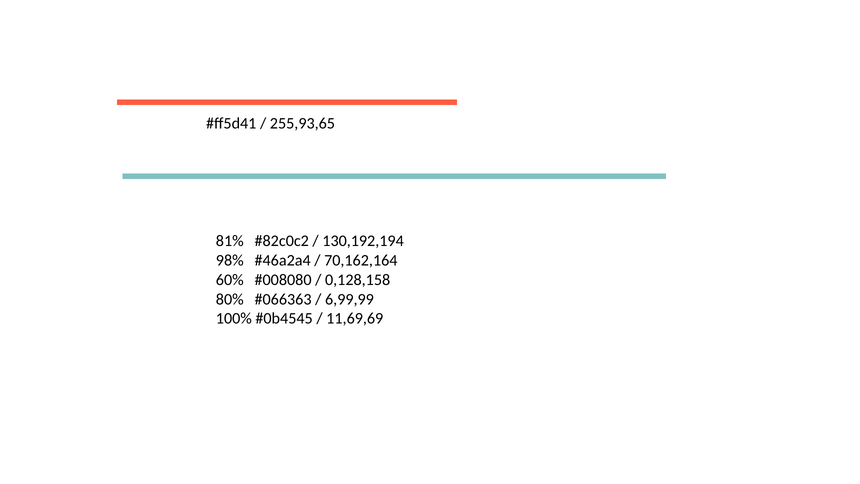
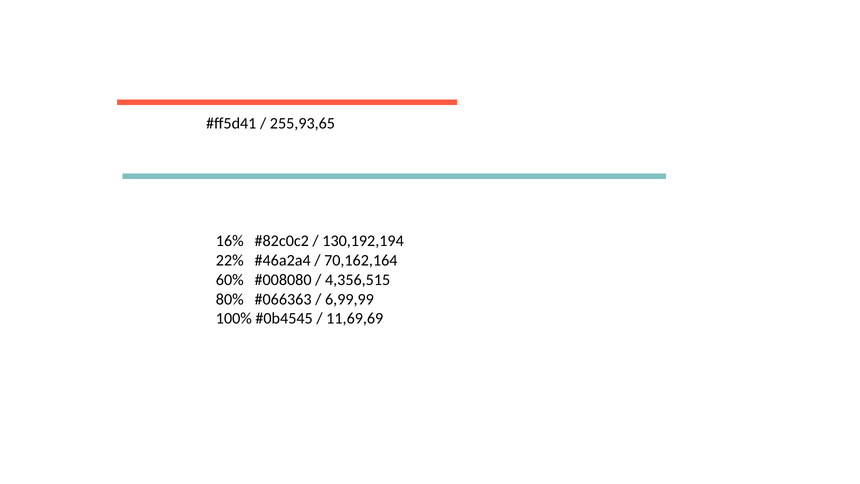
81%: 81% -> 16% (230, 241)
98%: 98% -> 22% (230, 260)
0,128,158: 0,128,158 -> 4,356,515 (358, 280)
